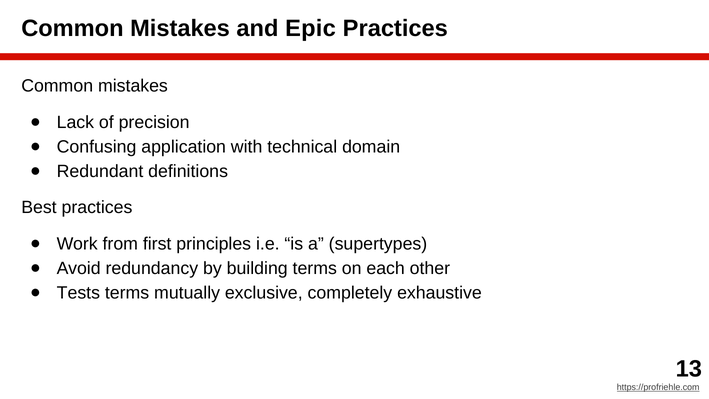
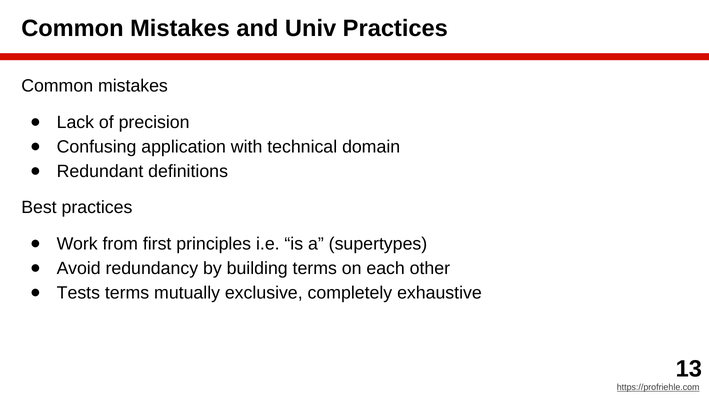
Epic: Epic -> Univ (311, 28)
